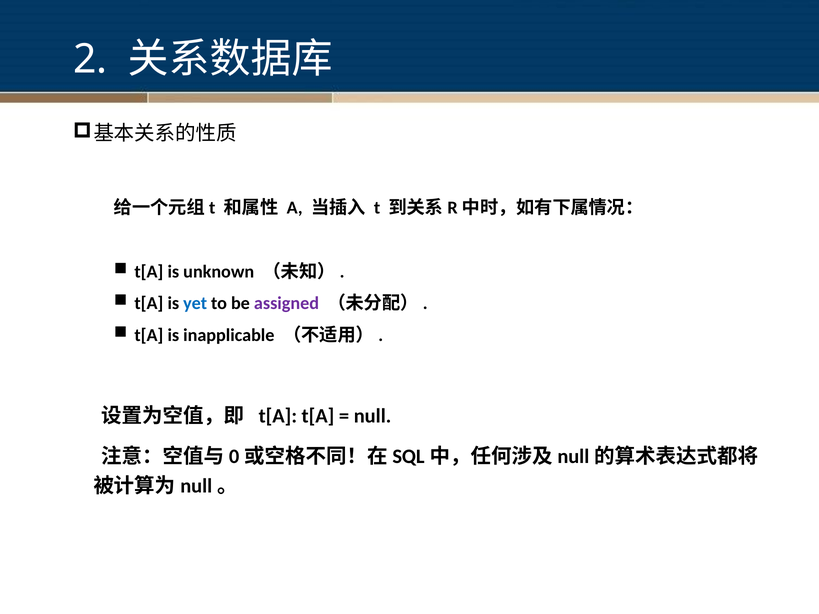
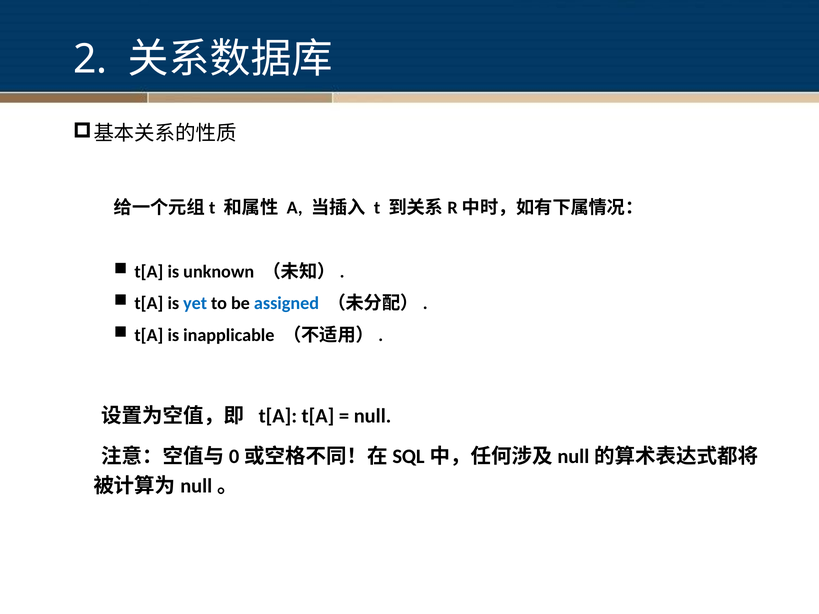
assigned colour: purple -> blue (286, 304)
